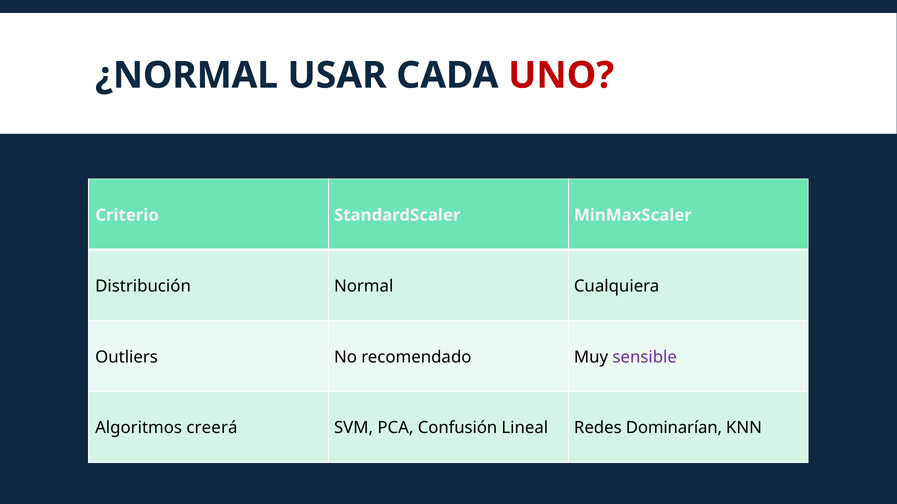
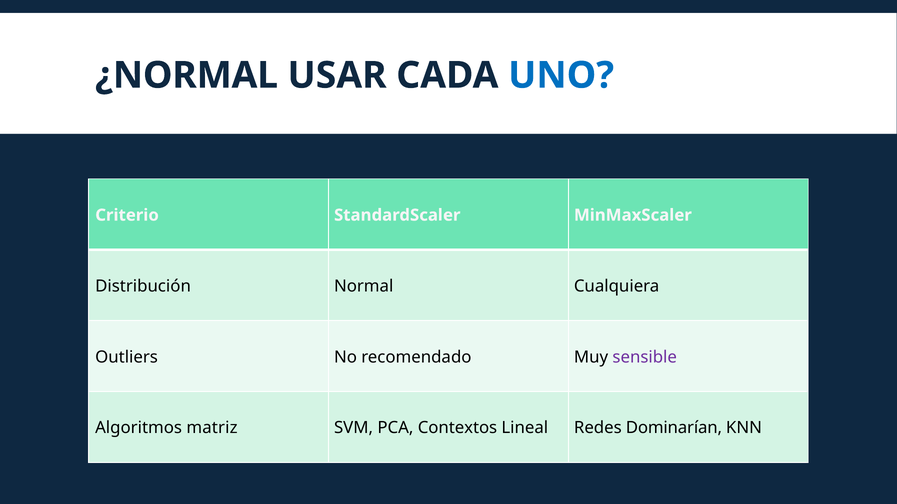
UNO colour: red -> blue (561, 75)
creerá: creerá -> matriz (212, 428)
Confusión: Confusión -> Contextos (457, 428)
